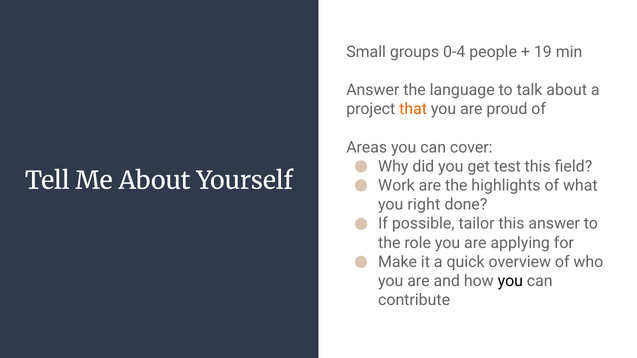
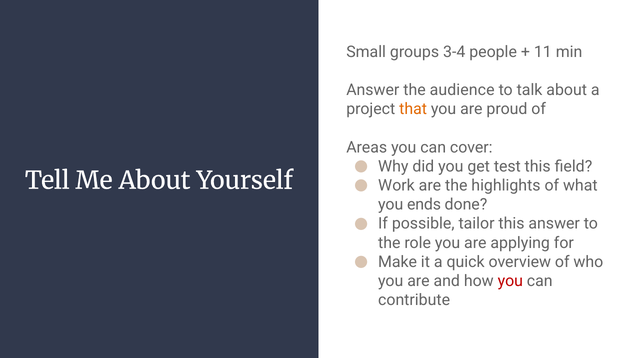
0-4: 0-4 -> 3-4 (454, 52)
19: 19 -> 11 (543, 52)
language: language -> audience (462, 90)
right: right -> ends (424, 205)
you colour: black -> red (510, 281)
